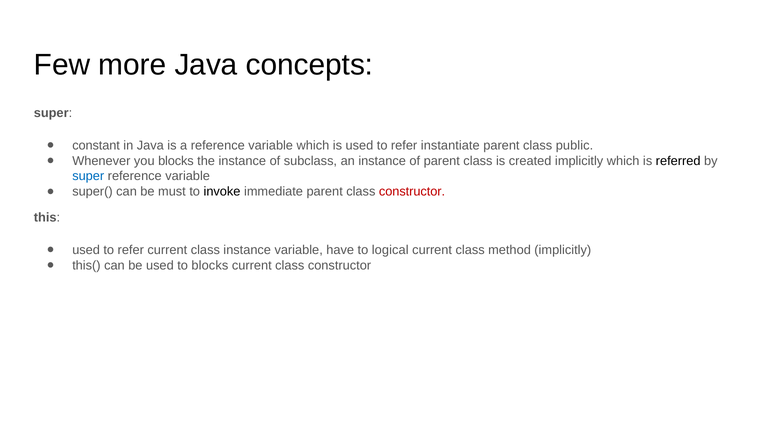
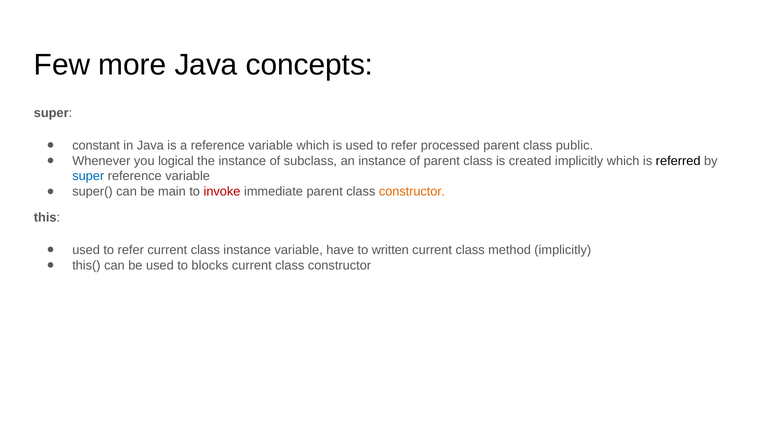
instantiate: instantiate -> processed (450, 145)
you blocks: blocks -> logical (176, 161)
must: must -> main (172, 192)
invoke colour: black -> red (222, 192)
constructor colour: red -> orange (412, 192)
logical: logical -> written (390, 250)
